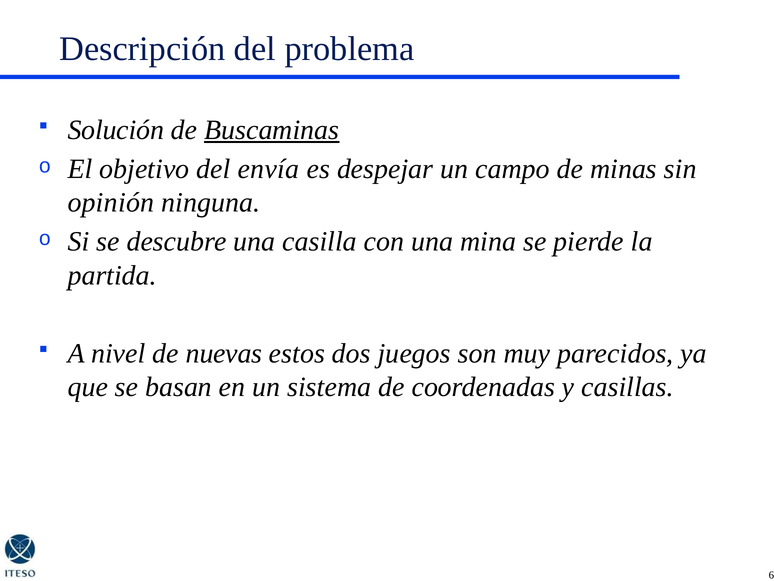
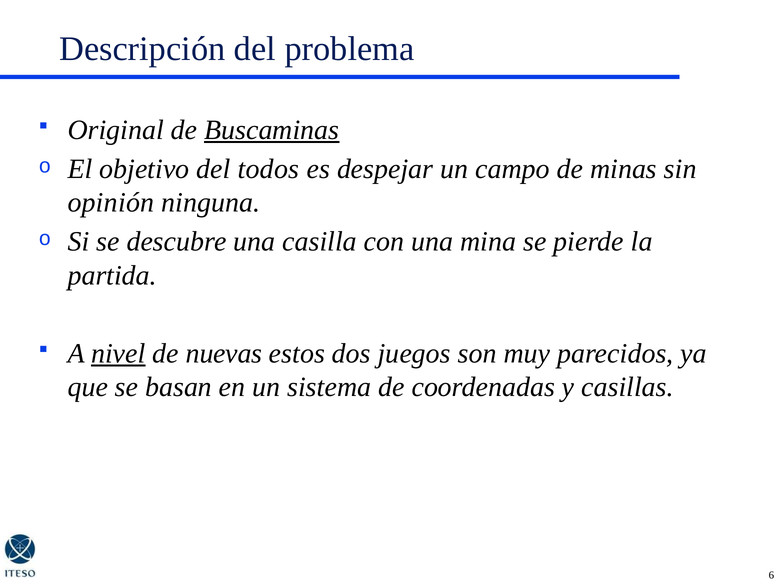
Solución: Solución -> Original (116, 130)
envía: envía -> todos (269, 169)
nivel underline: none -> present (118, 353)
